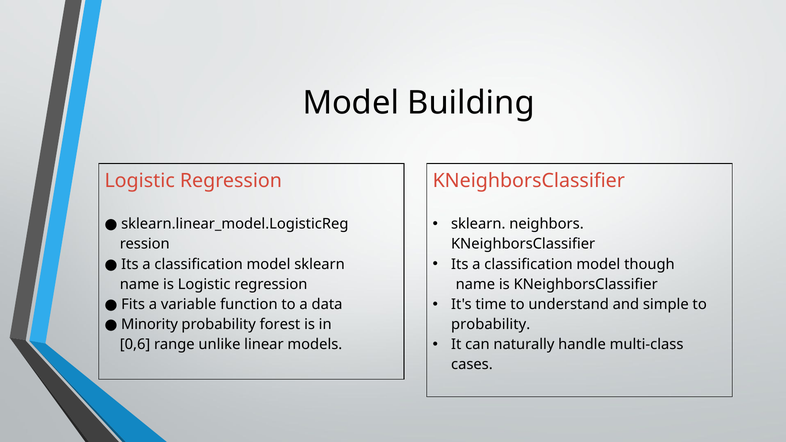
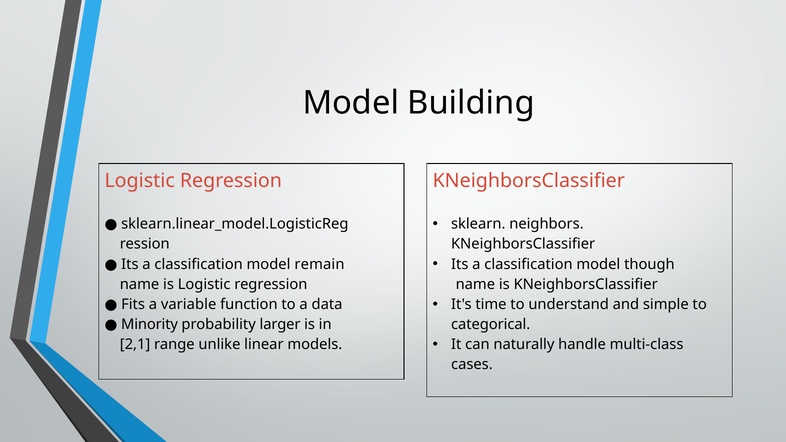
model sklearn: sklearn -> remain (319, 264)
forest: forest -> larger (280, 324)
probability: probability -> categorical (491, 324)
0,6: 0,6 -> 2,1 (135, 344)
